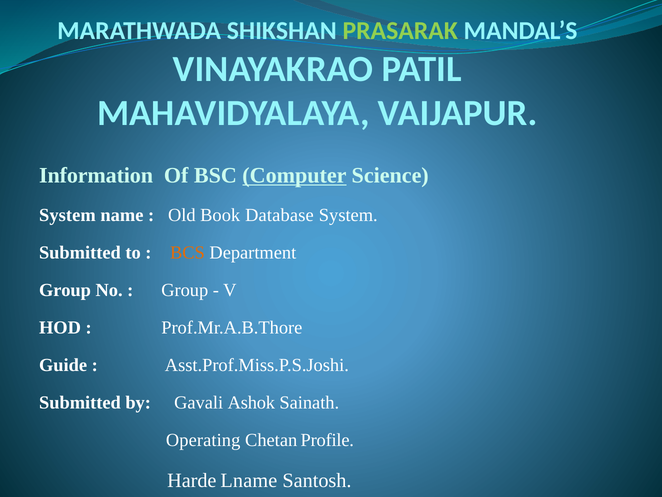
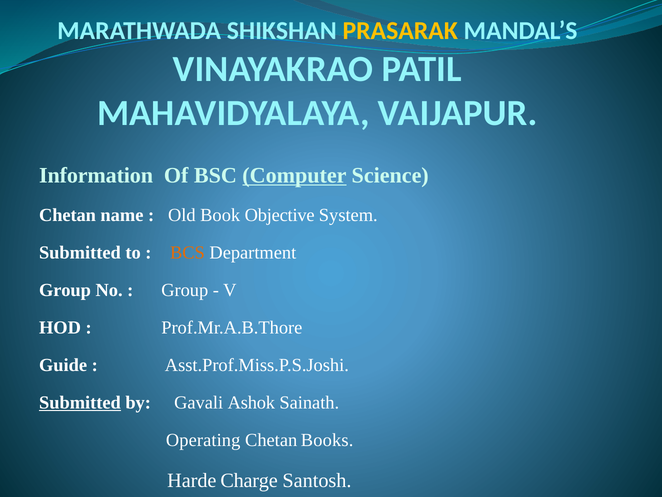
PRASARAK colour: light green -> yellow (400, 31)
System: System -> Chetan (68, 215)
Database: Database -> Objective (280, 215)
Submitted underline: none -> present (80, 402)
Profile: Profile -> Books (327, 440)
Lname: Lname -> Charge (249, 480)
